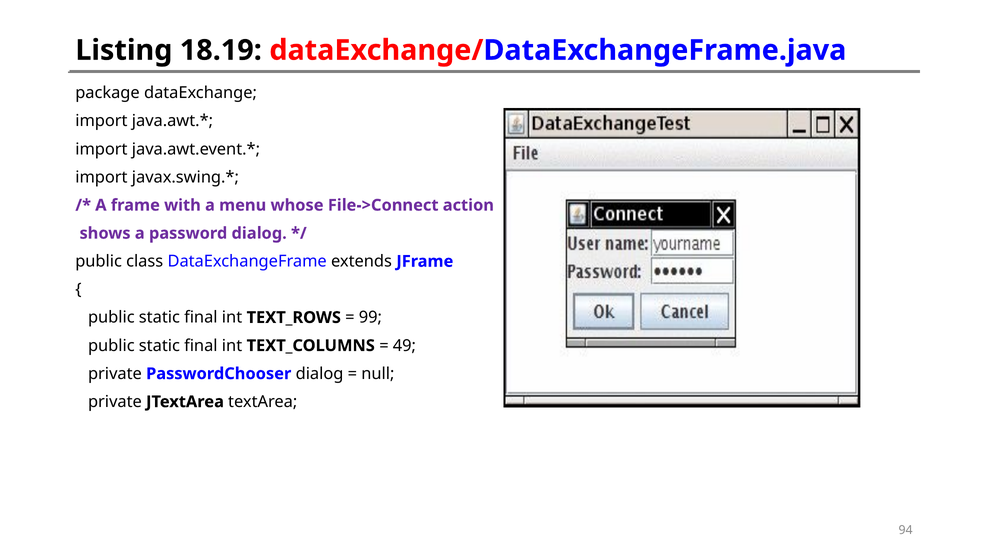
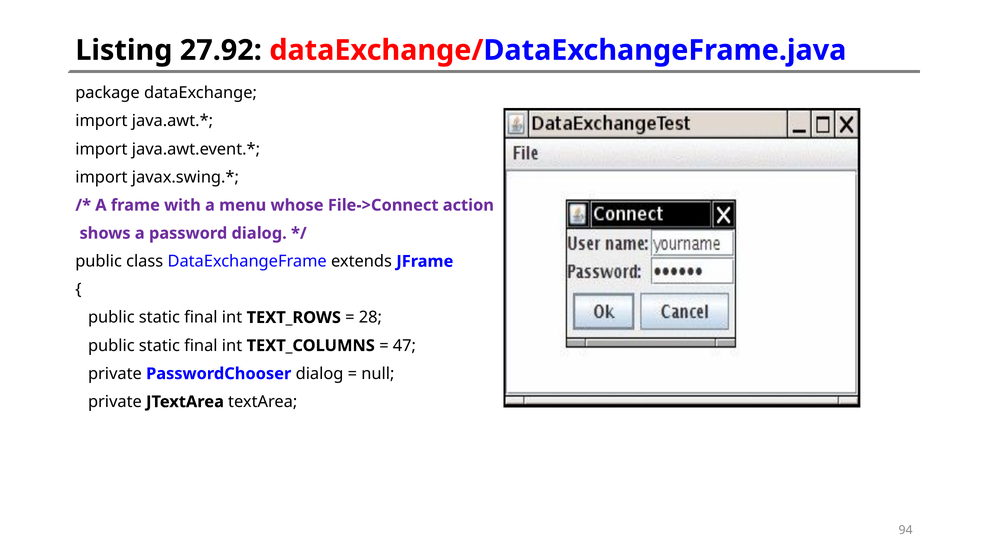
18.19: 18.19 -> 27.92 (221, 50)
99: 99 -> 28 (370, 317)
49: 49 -> 47 (404, 345)
